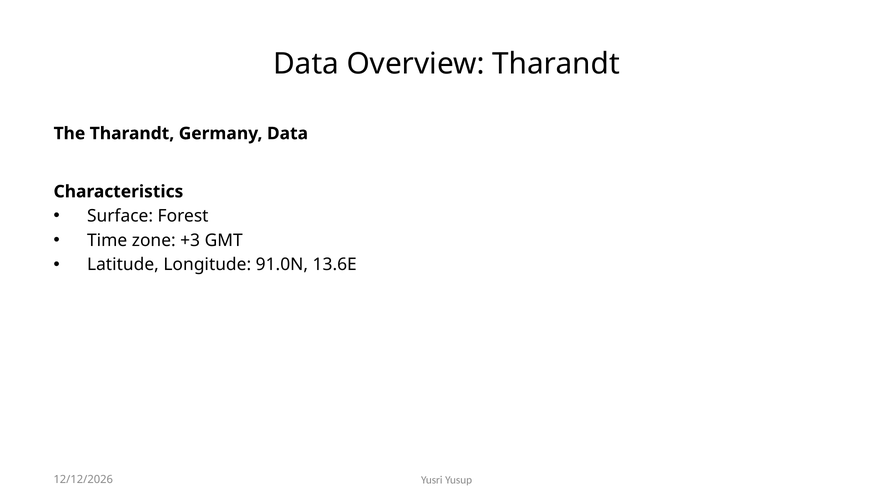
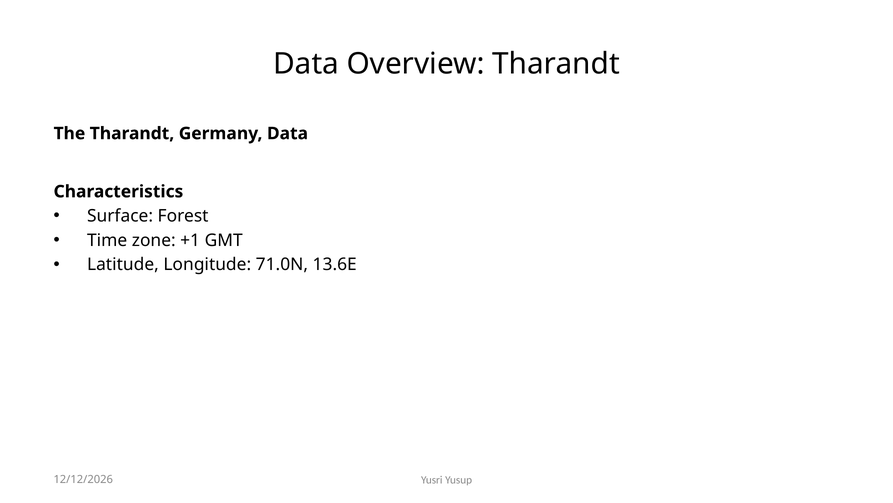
+3: +3 -> +1 (190, 240)
91.0N: 91.0N -> 71.0N (282, 264)
